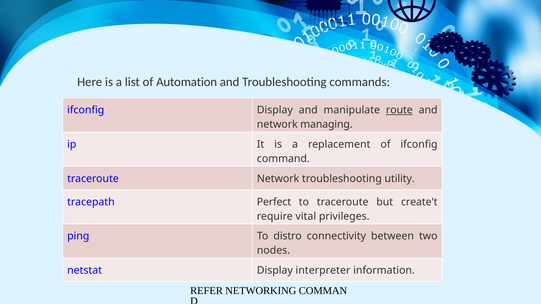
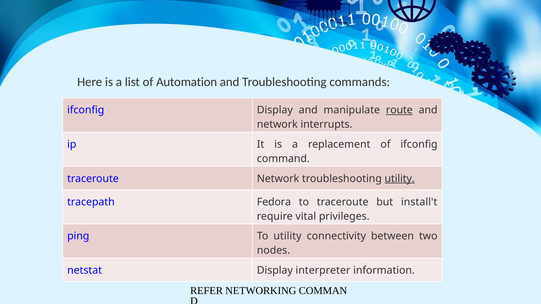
managing: managing -> interrupts (326, 125)
utility underline: none -> present (400, 179)
Perfect: Perfect -> Fedora (274, 202)
create't: create't -> install't (419, 202)
To distro: distro -> utility (288, 236)
